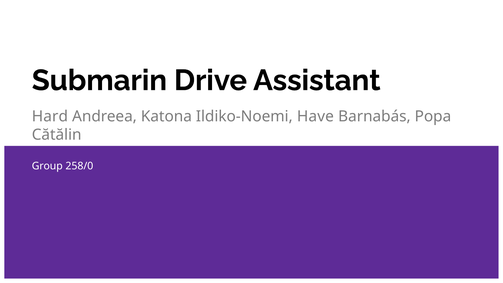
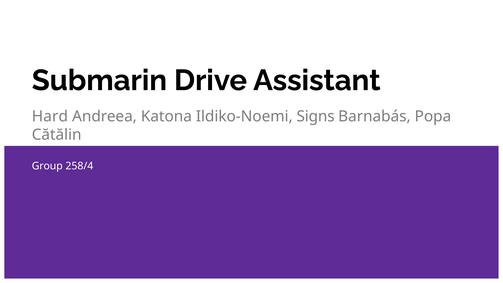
Have: Have -> Signs (316, 116)
258/0: 258/0 -> 258/4 (79, 166)
